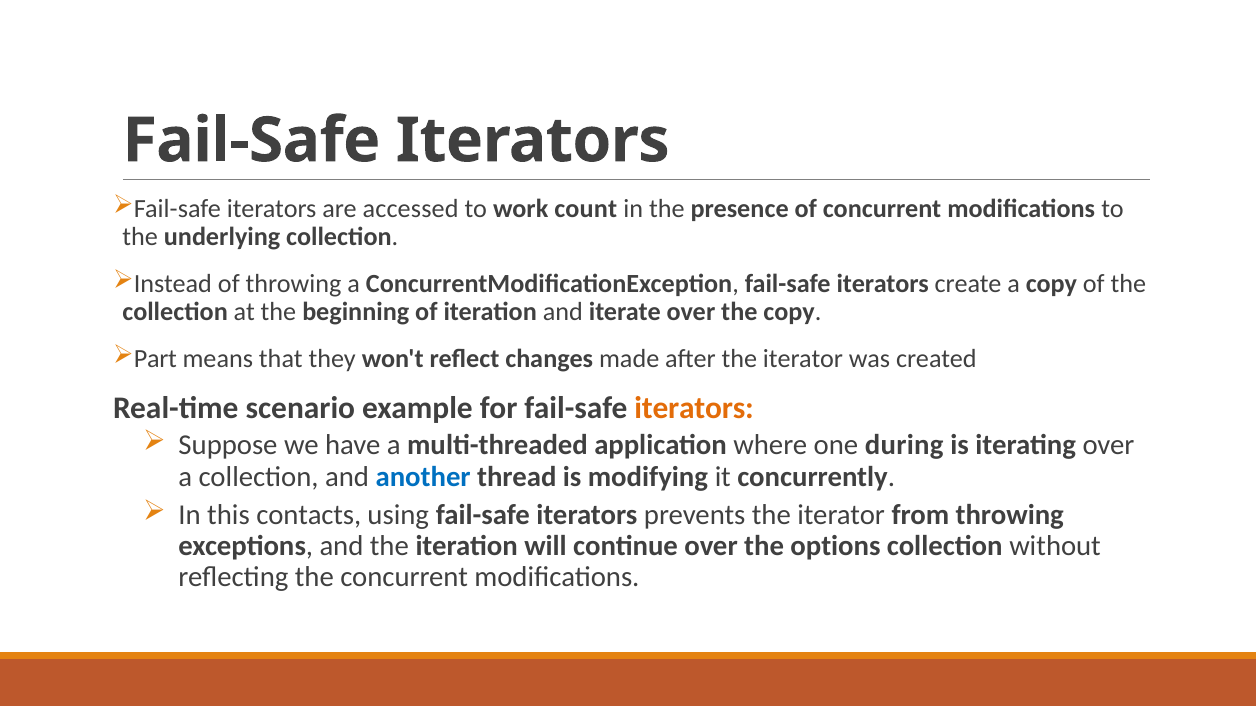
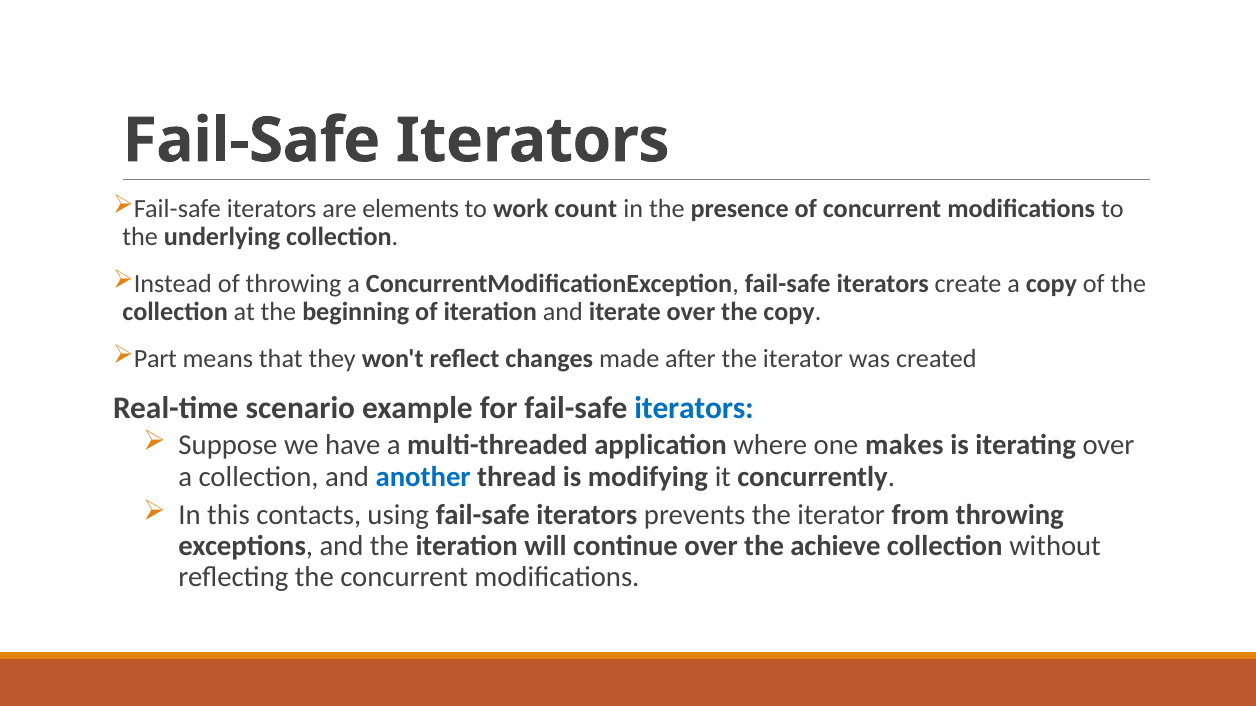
accessed: accessed -> elements (411, 209)
iterators colour: orange -> blue (694, 408)
during: during -> makes (904, 446)
options: options -> achieve (836, 547)
